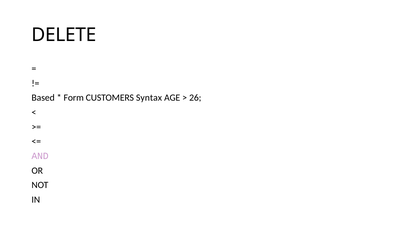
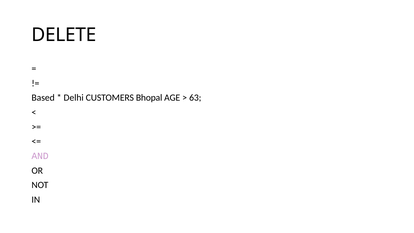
Form: Form -> Delhi (74, 98)
Syntax: Syntax -> Bhopal (149, 98)
26: 26 -> 63 (195, 98)
